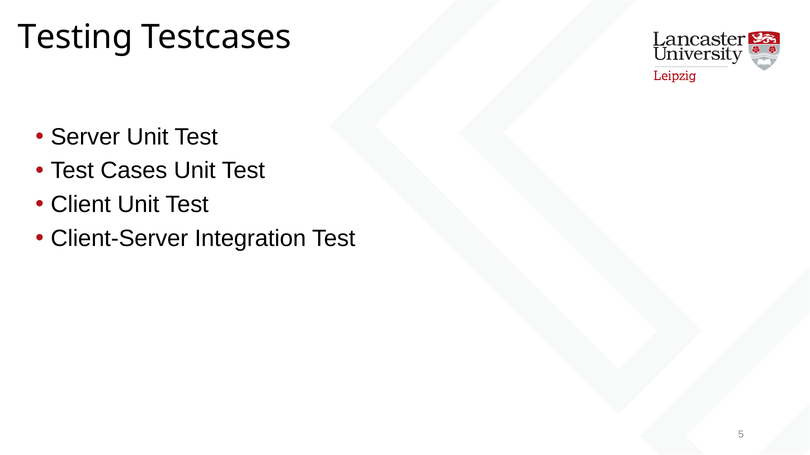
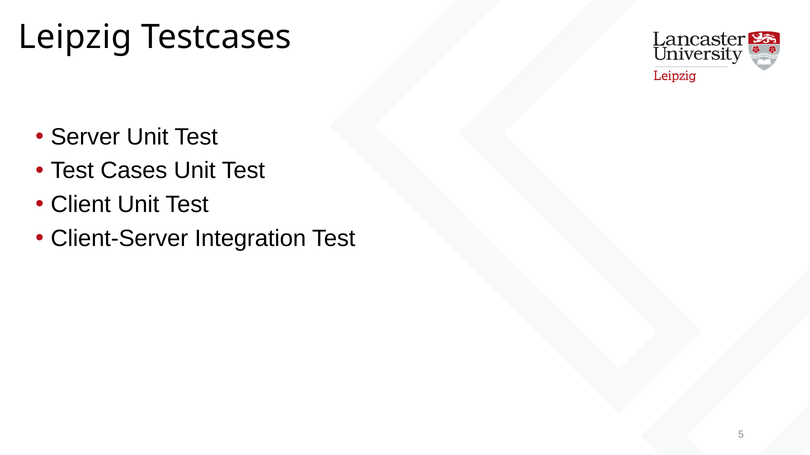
Testing: Testing -> Leipzig (75, 37)
